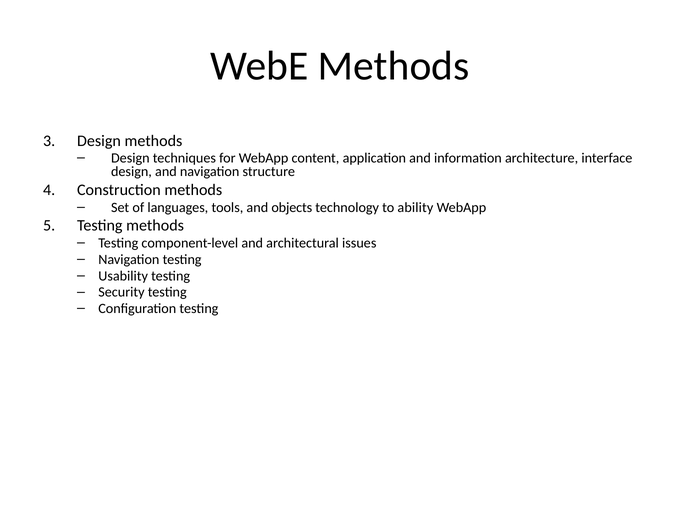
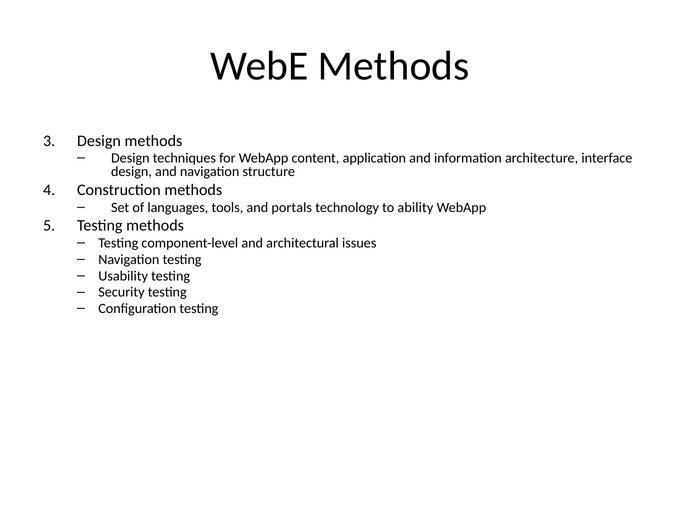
objects: objects -> portals (292, 207)
